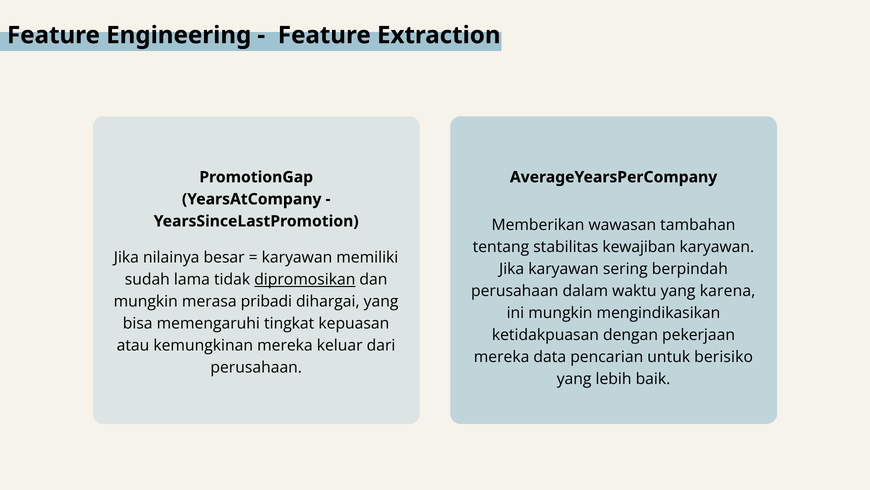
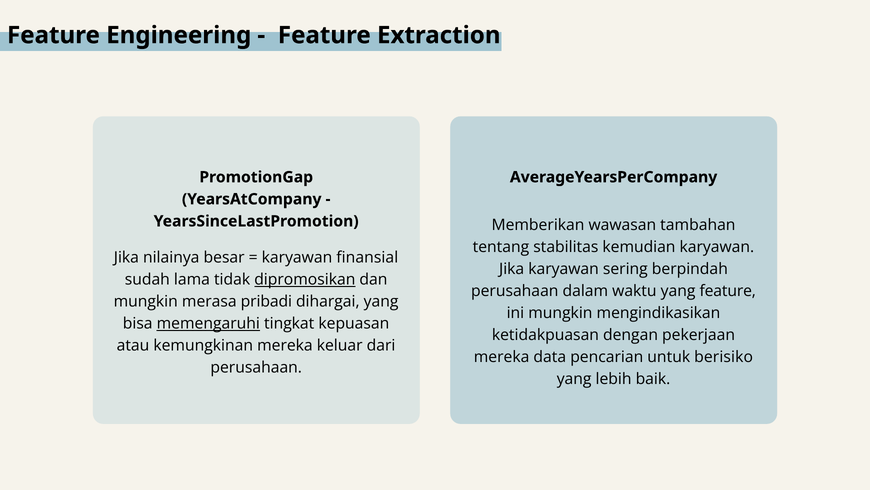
kewajiban: kewajiban -> kemudian (639, 247)
memiliki: memiliki -> finansial (367, 257)
yang karena: karena -> feature (728, 291)
memengaruhi underline: none -> present (208, 323)
